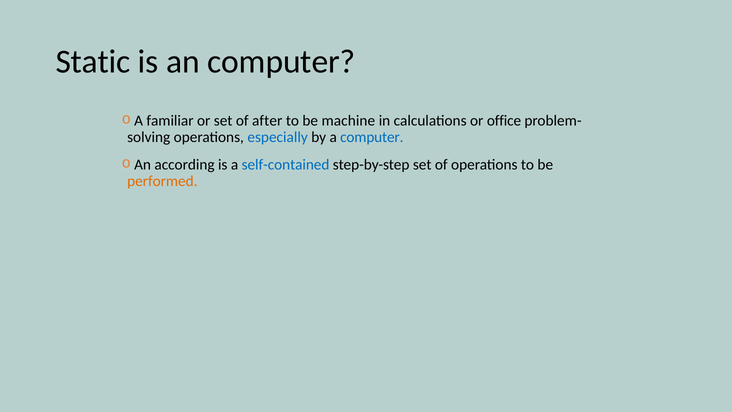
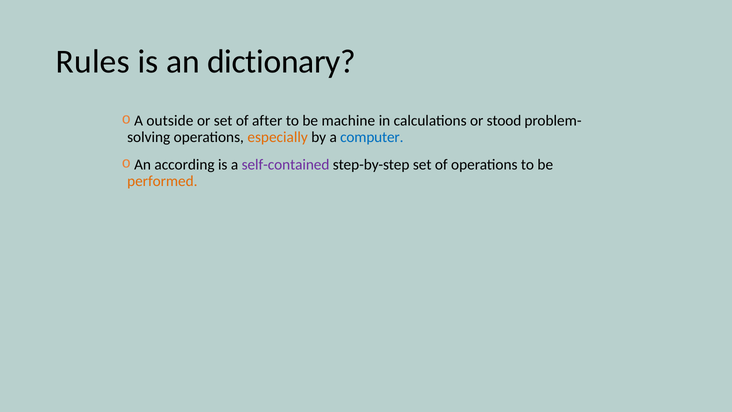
Static: Static -> Rules (93, 61)
an computer: computer -> dictionary (281, 61)
familiar: familiar -> outside (170, 121)
office: office -> stood (504, 121)
especially colour: blue -> orange (278, 137)
self-contained colour: blue -> purple (286, 164)
